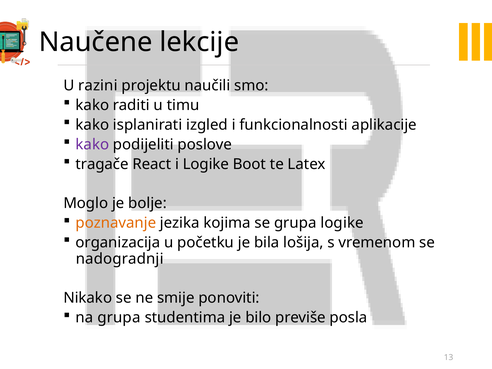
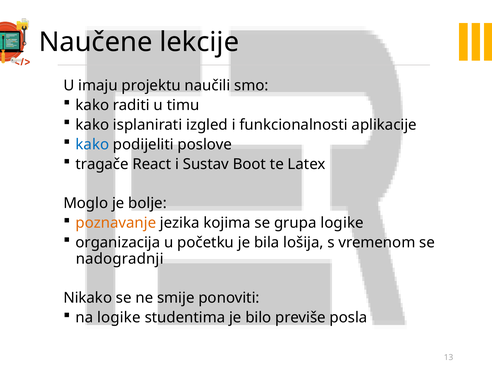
razini: razini -> imaju (98, 86)
kako colour: purple -> blue (92, 144)
i Logike: Logike -> Sustav (206, 164)
na grupa: grupa -> logike (119, 318)
